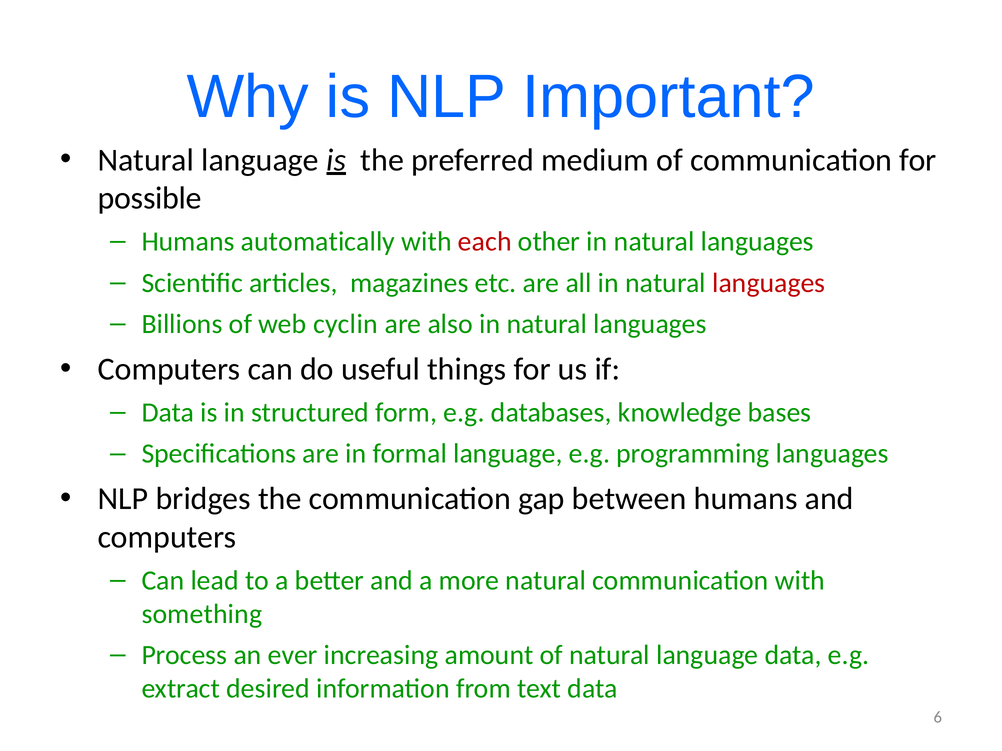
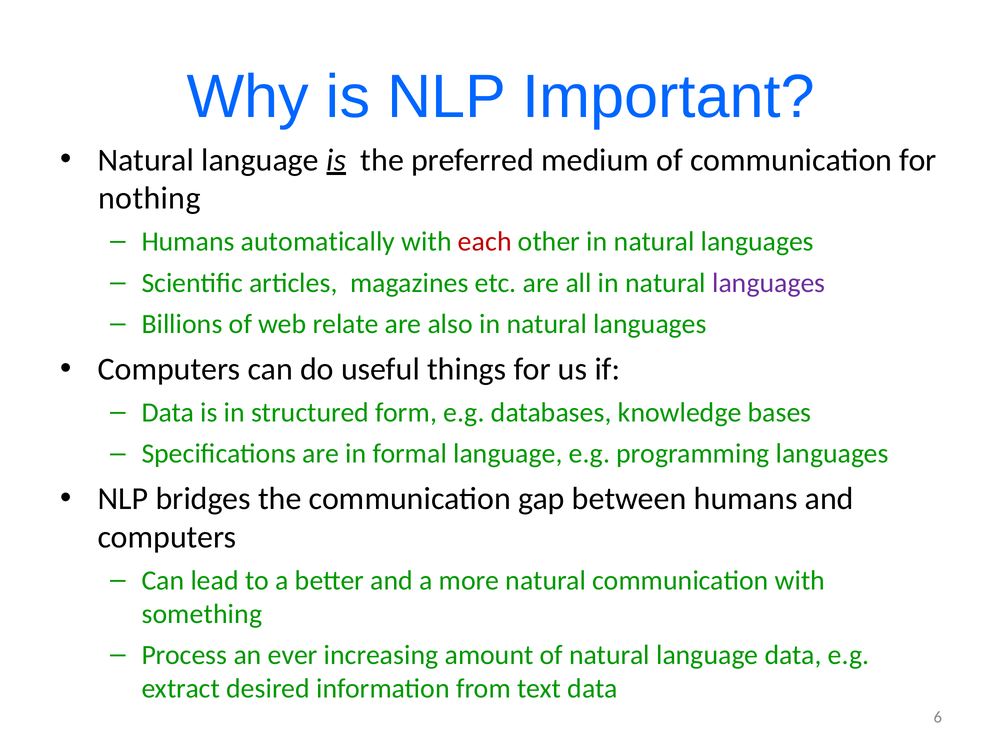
possible: possible -> nothing (149, 198)
languages colour: red -> purple (769, 283)
cyclin: cyclin -> relate (346, 324)
